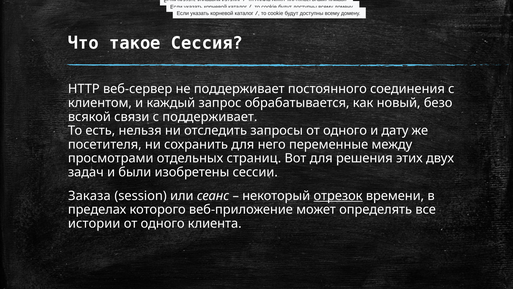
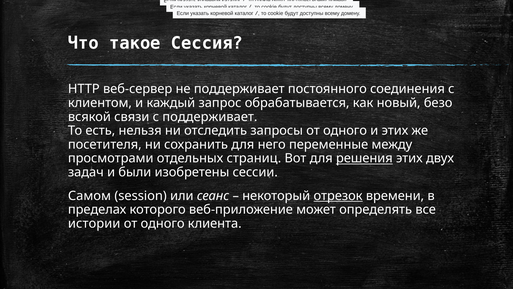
и дату: дату -> этих (395, 131)
решения underline: none -> present (364, 158)
Заказа: Заказа -> Самом (89, 196)
